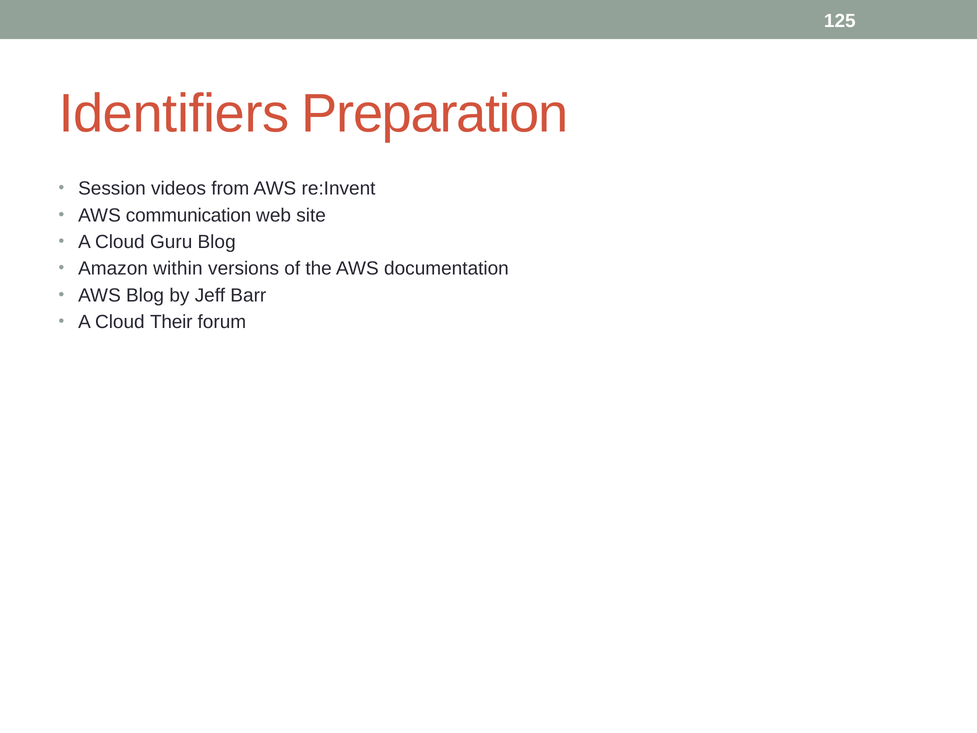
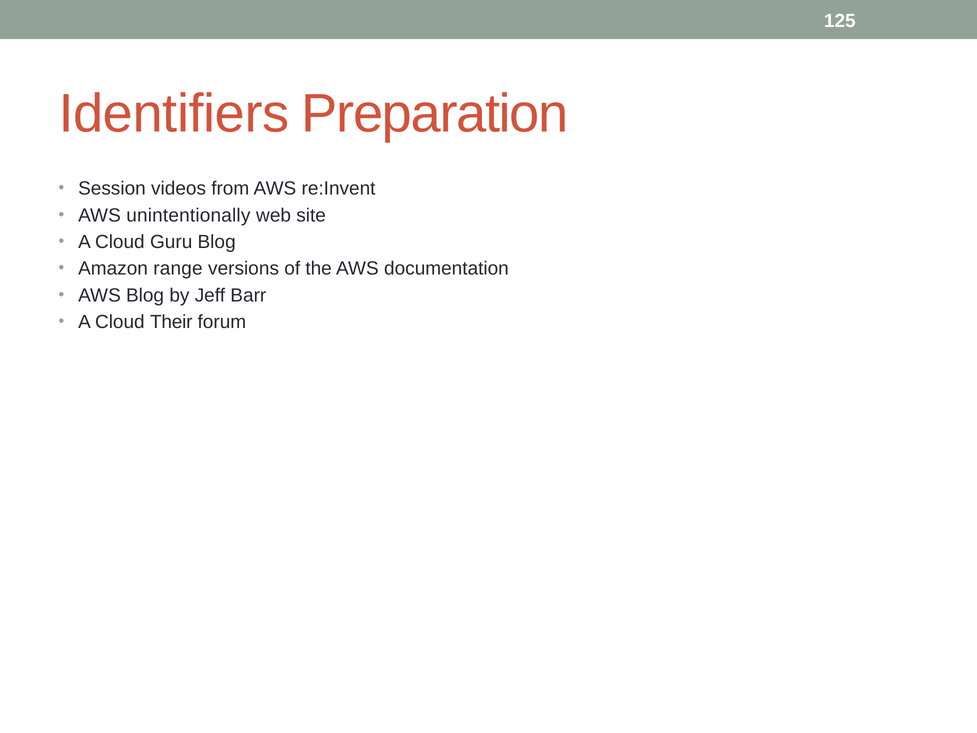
communication: communication -> unintentionally (188, 215)
within: within -> range (178, 269)
